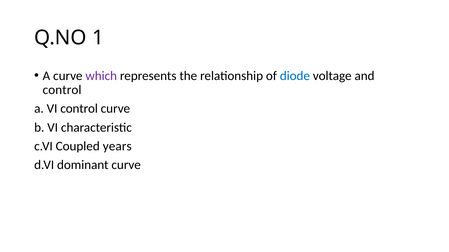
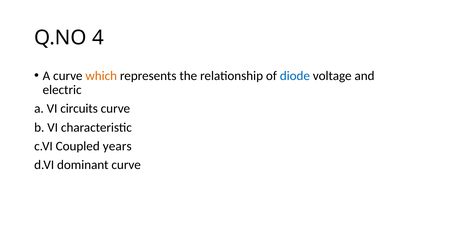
1: 1 -> 4 (98, 38)
which colour: purple -> orange (101, 76)
control: control -> electric (62, 90)
VI control: control -> circuits (79, 109)
